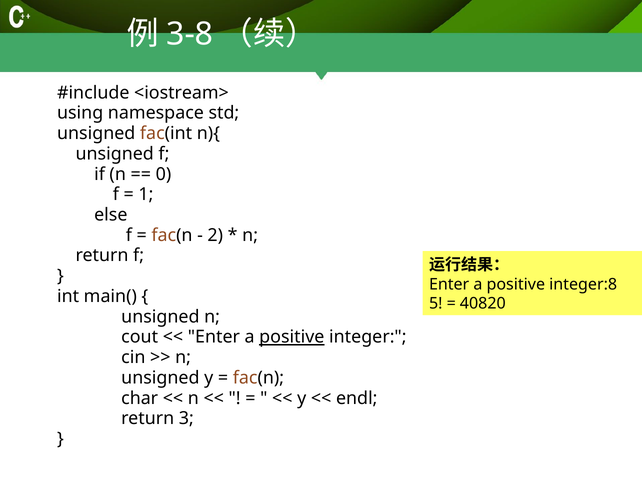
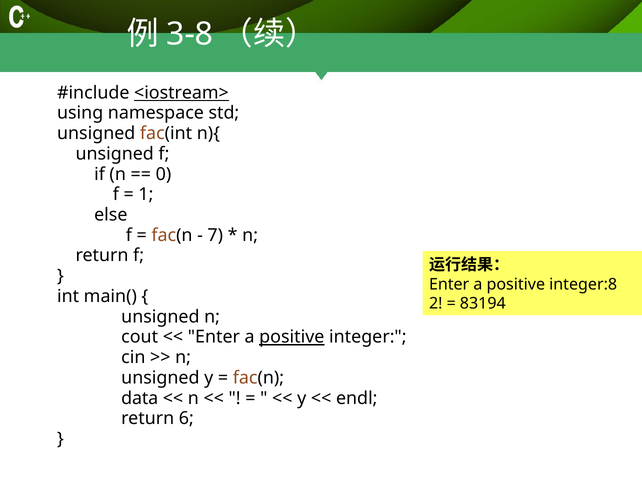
<iostream> underline: none -> present (181, 93)
2: 2 -> 7 (215, 235)
5: 5 -> 2 (436, 303)
40820: 40820 -> 83194 (483, 303)
char: char -> data (140, 398)
3: 3 -> 6 (186, 418)
